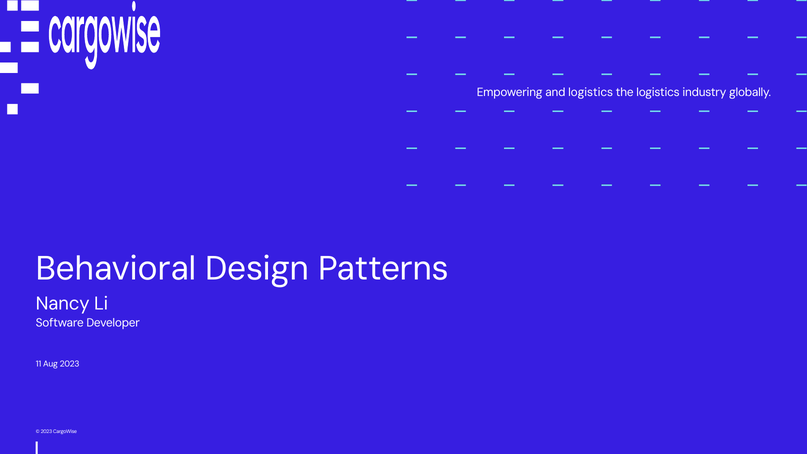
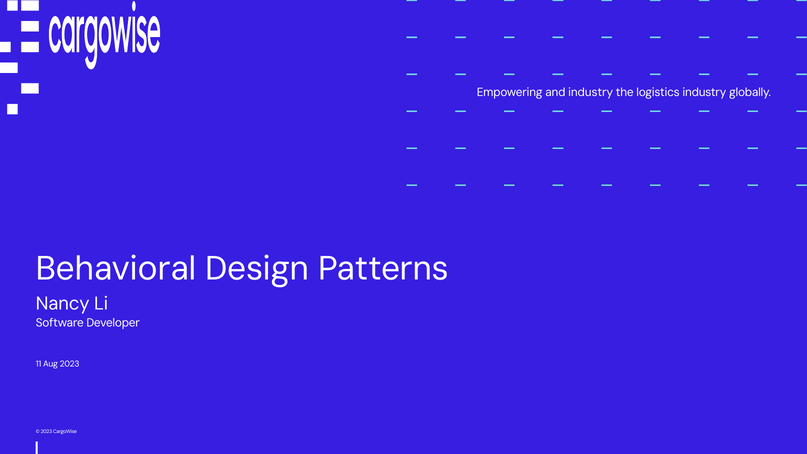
and logistics: logistics -> industry (591, 92)
